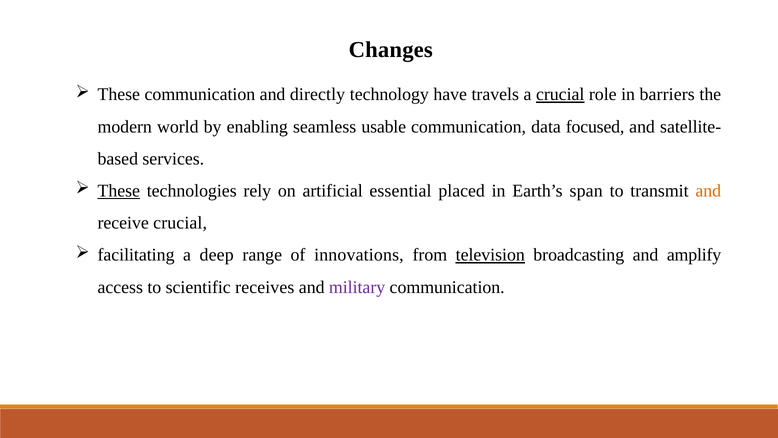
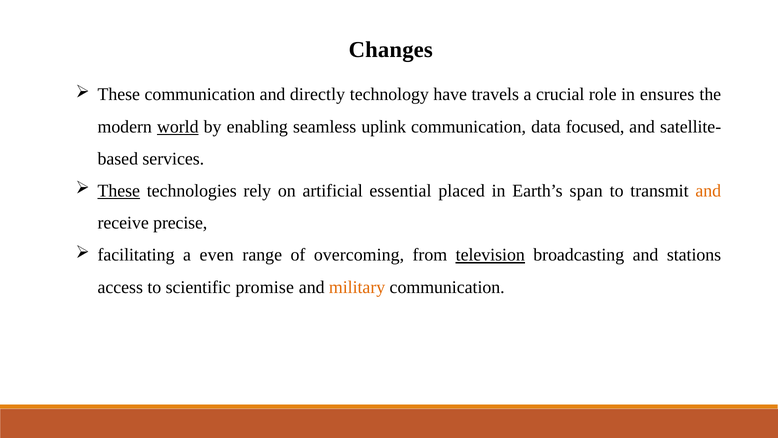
crucial underline: present -> none (560, 95)
barriers: barriers -> ensures (667, 95)
world underline: none -> present (178, 127)
usable: usable -> uplink (384, 127)
receive crucial: crucial -> precise (180, 223)
deep: deep -> even (217, 255)
innovations: innovations -> overcoming (359, 255)
amplify: amplify -> stations (694, 255)
receives: receives -> promise (265, 287)
military colour: purple -> orange (357, 287)
